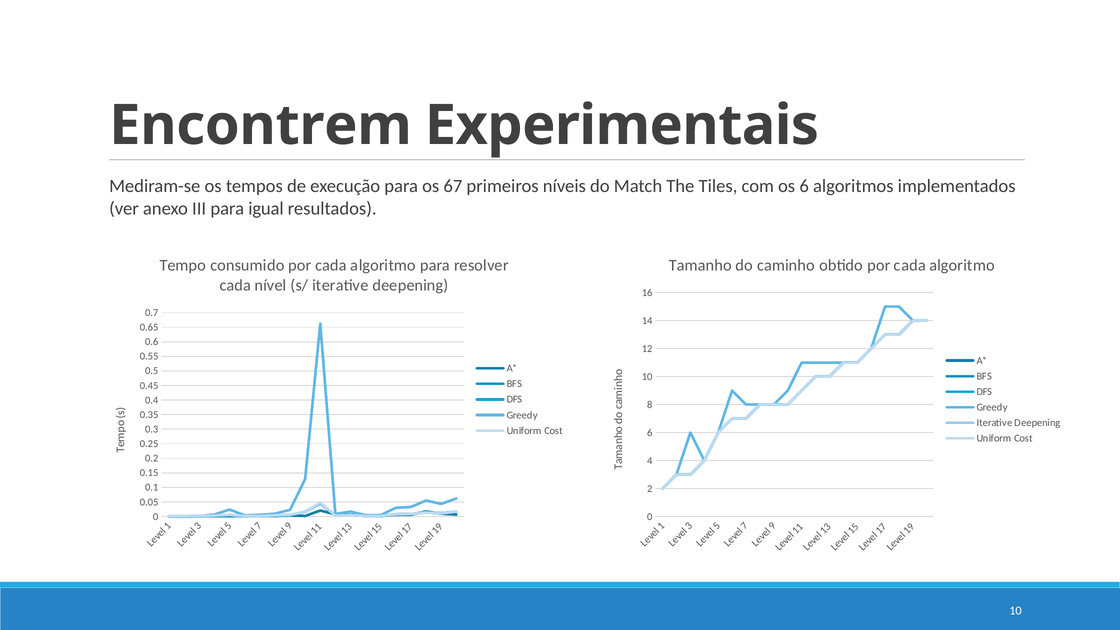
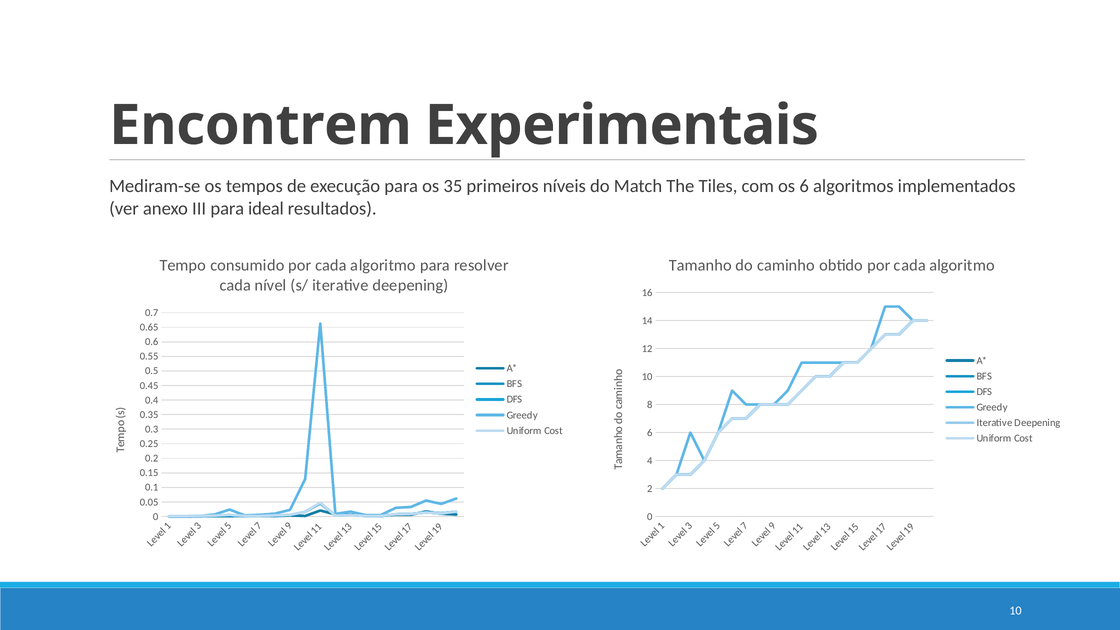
67: 67 -> 35 (453, 186)
igual: igual -> ideal (266, 209)
